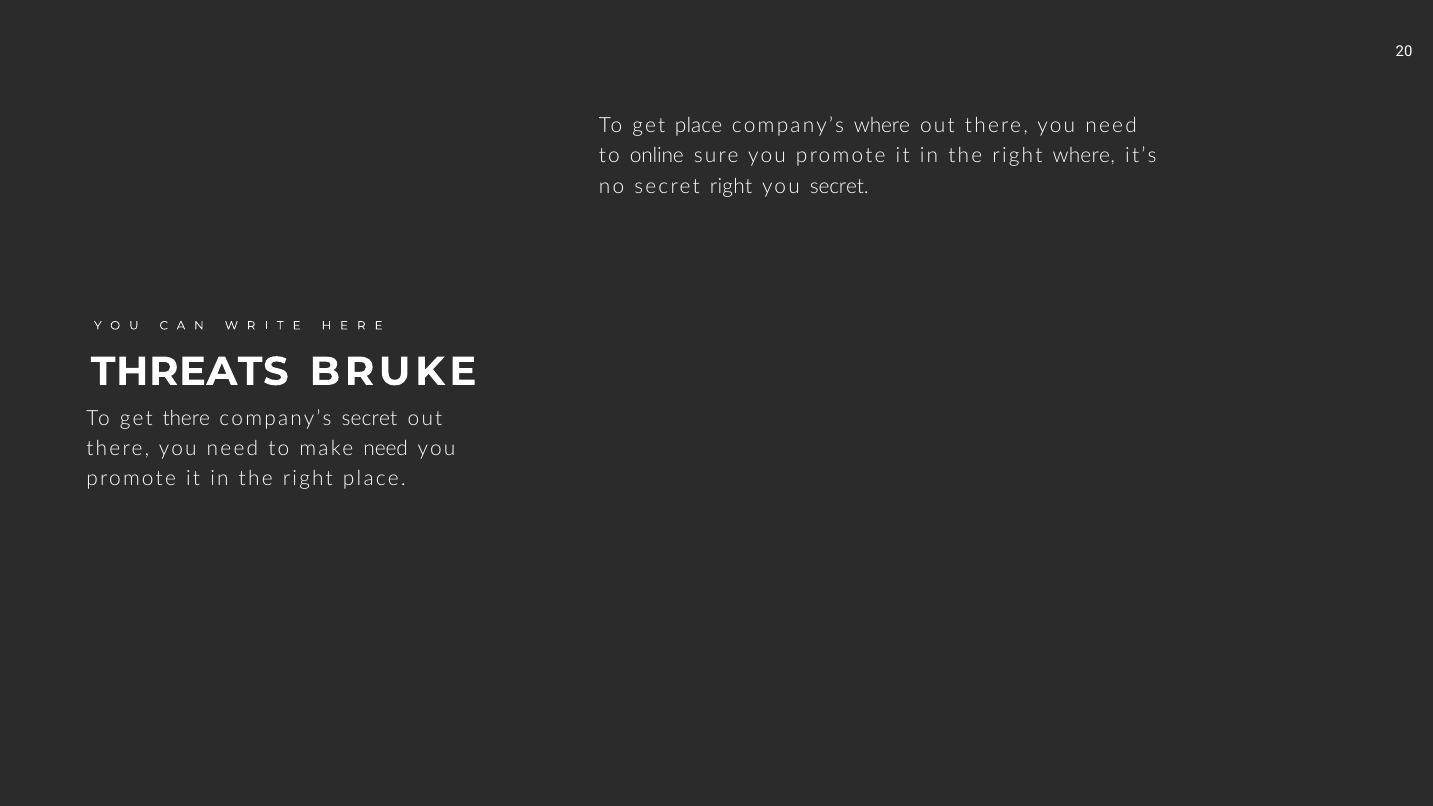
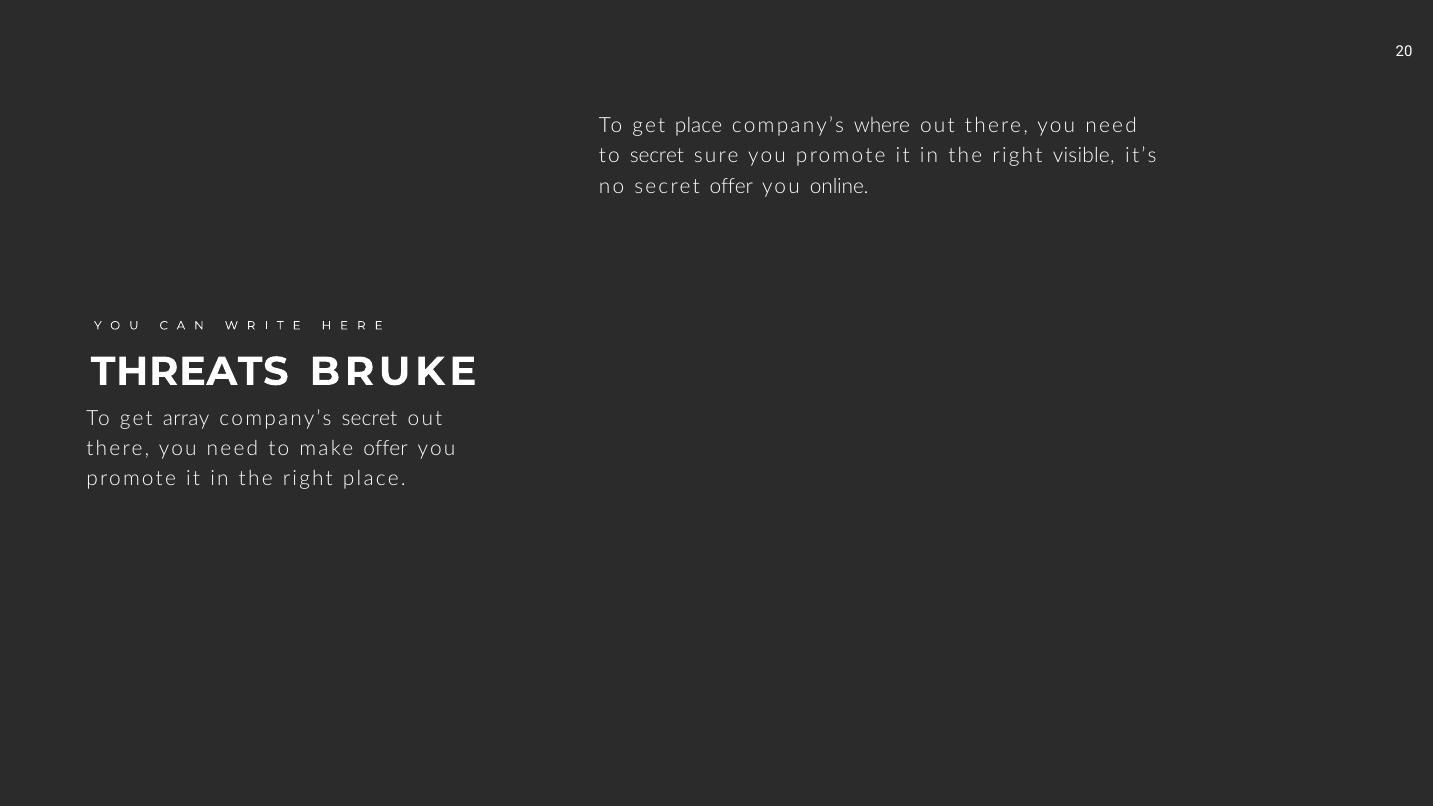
to online: online -> secret (657, 156)
right where: where -> visible (1084, 156)
secret right: right -> offer (731, 186)
you secret: secret -> online (839, 186)
get there: there -> array (186, 418)
make need: need -> offer (386, 449)
